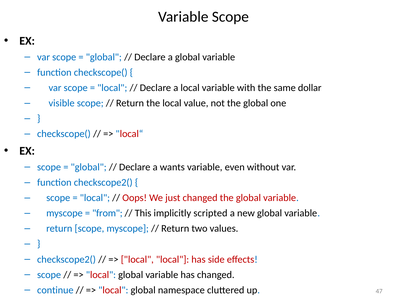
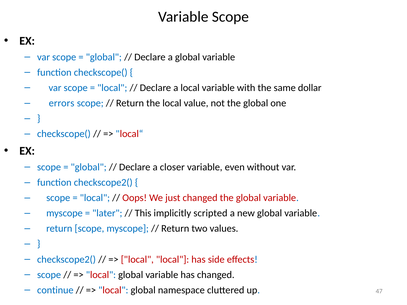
visible: visible -> errors (62, 103)
wants: wants -> closer (172, 167)
from: from -> later (107, 213)
